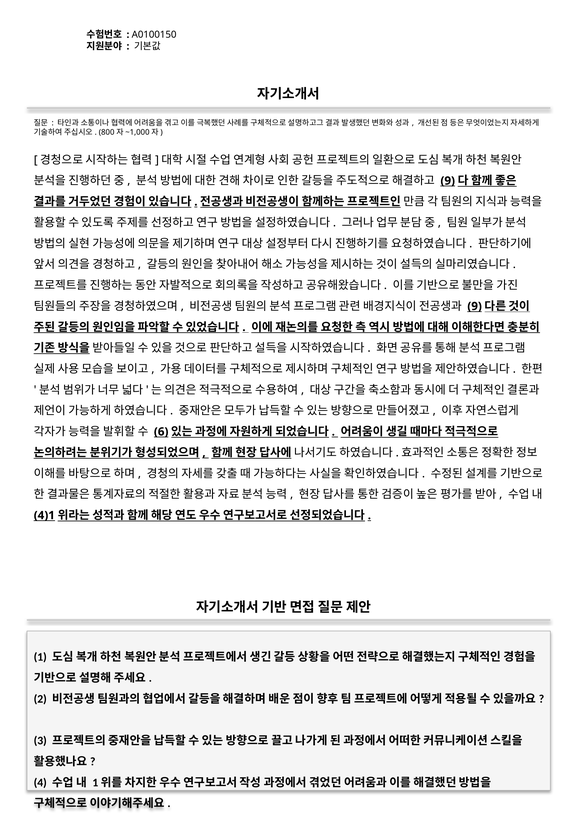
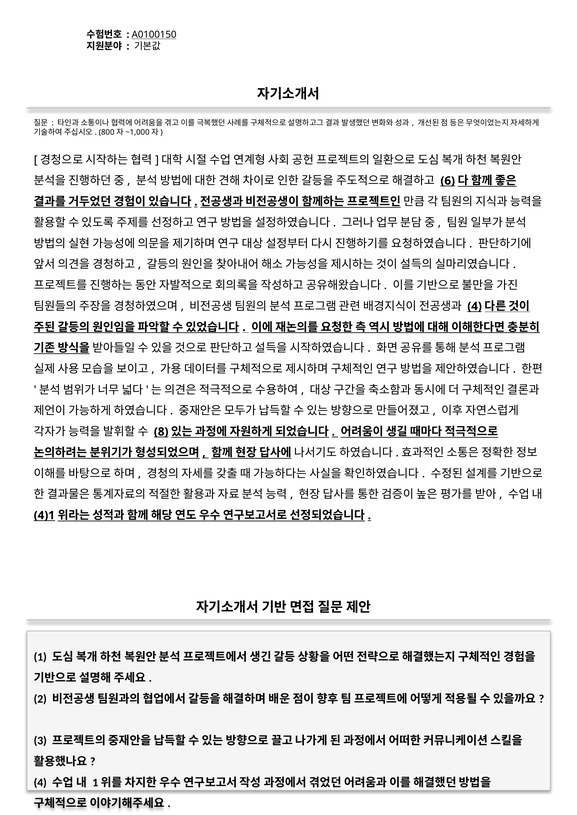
A0100150 underline: none -> present (154, 35)
9: 9 -> 6 (448, 181)
9: 9 -> 4 (475, 307)
6: 6 -> 8 (161, 432)
